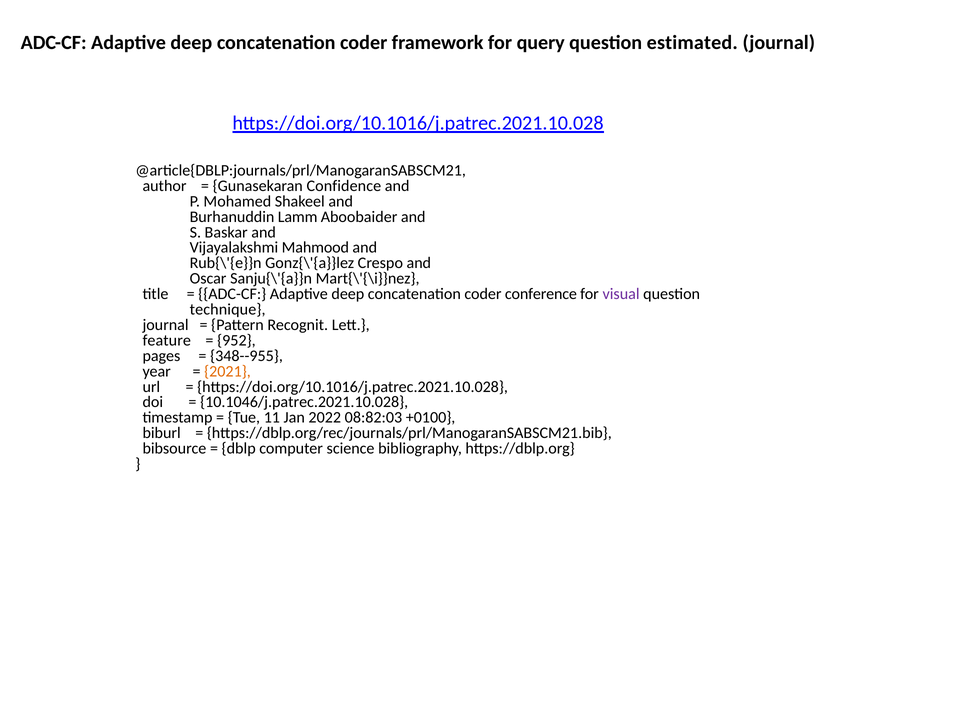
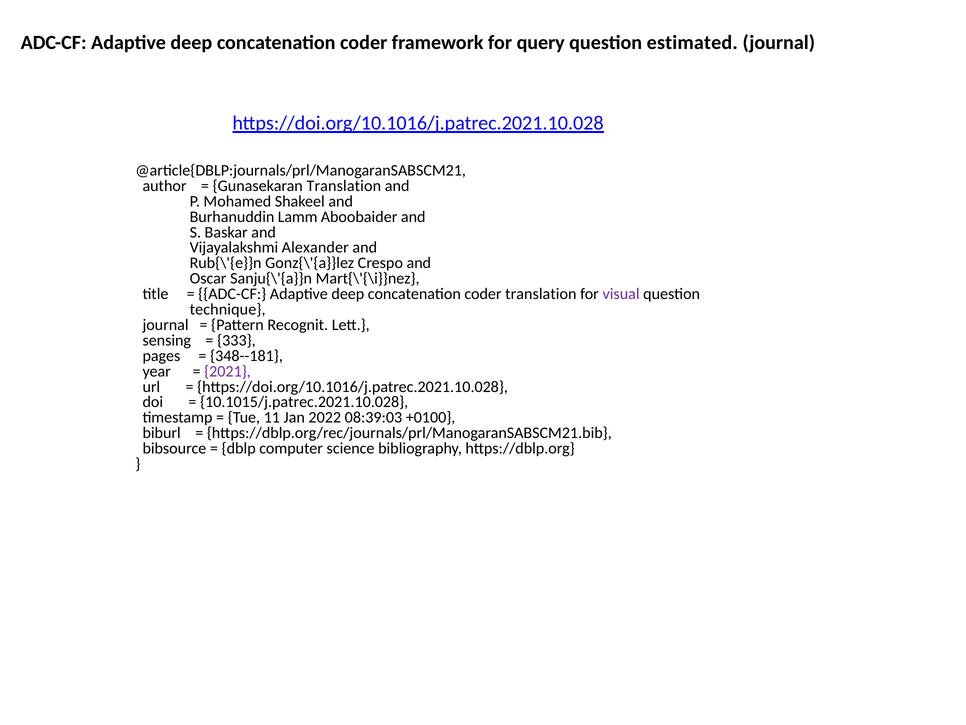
Gunasekaran Confidence: Confidence -> Translation (344, 186)
Mahmood: Mahmood -> Alexander (315, 247)
coder conference: conference -> translation (541, 294)
feature: feature -> sensing (167, 340)
952: 952 -> 333 (236, 340)
348--955: 348--955 -> 348--181 (247, 356)
2021 colour: orange -> purple (227, 371)
10.1046/j.patrec.2021.10.028: 10.1046/j.patrec.2021.10.028 -> 10.1015/j.patrec.2021.10.028 (304, 402)
08:82:03: 08:82:03 -> 08:39:03 (373, 417)
